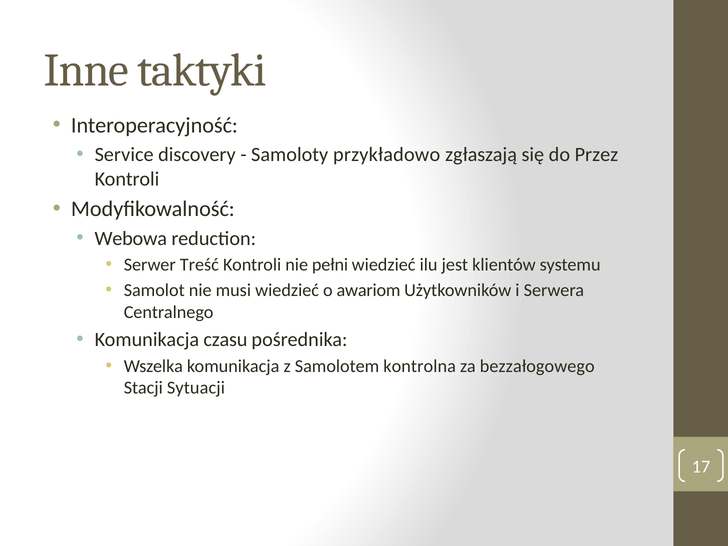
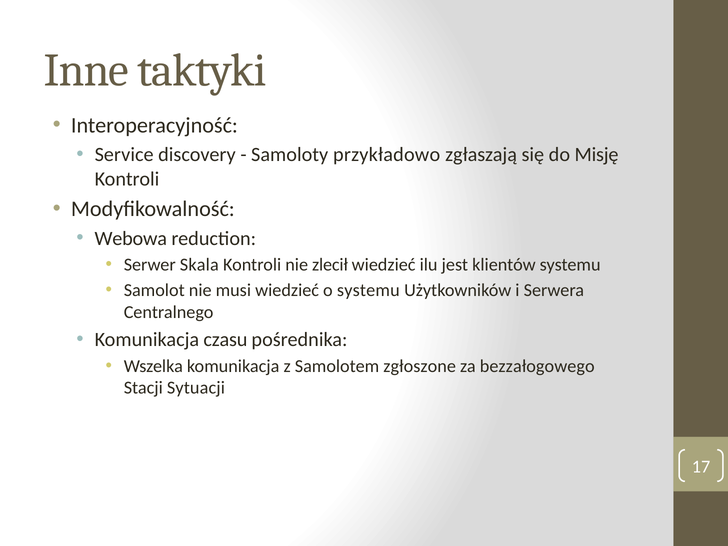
Przez: Przez -> Misję (597, 155)
Treść: Treść -> Skala (199, 265)
pełni: pełni -> zlecił (330, 265)
o awariom: awariom -> systemu (368, 290)
kontrolna: kontrolna -> zgłoszone (420, 366)
